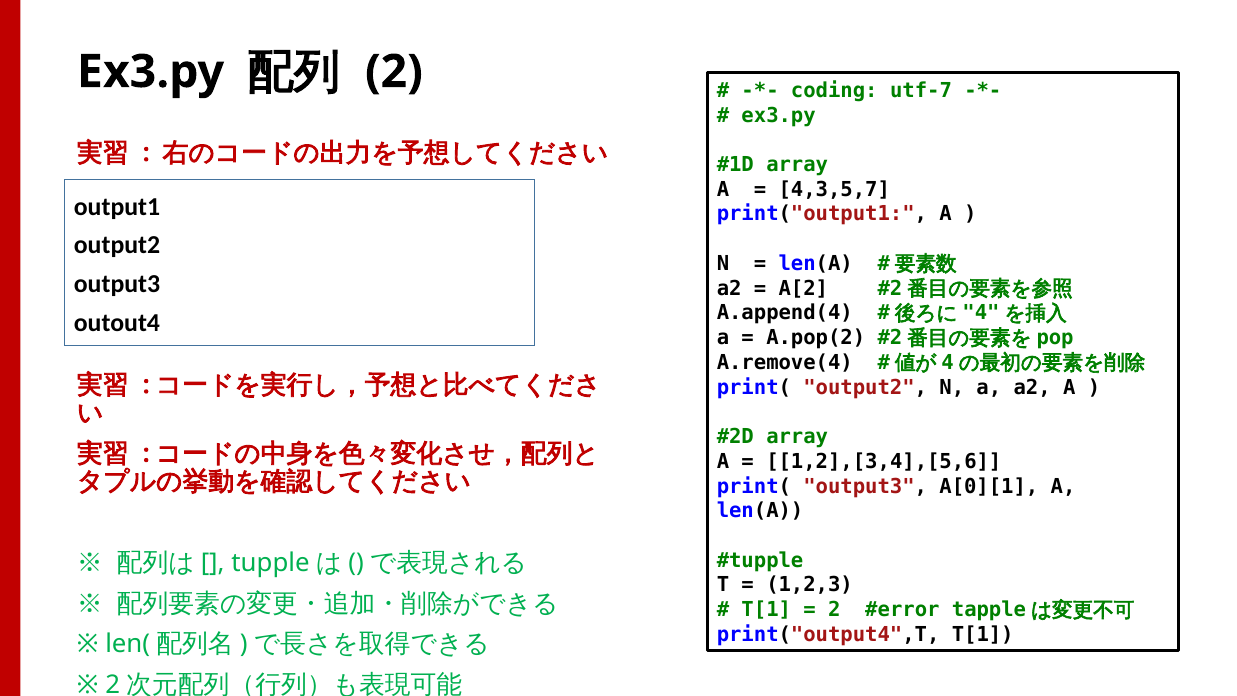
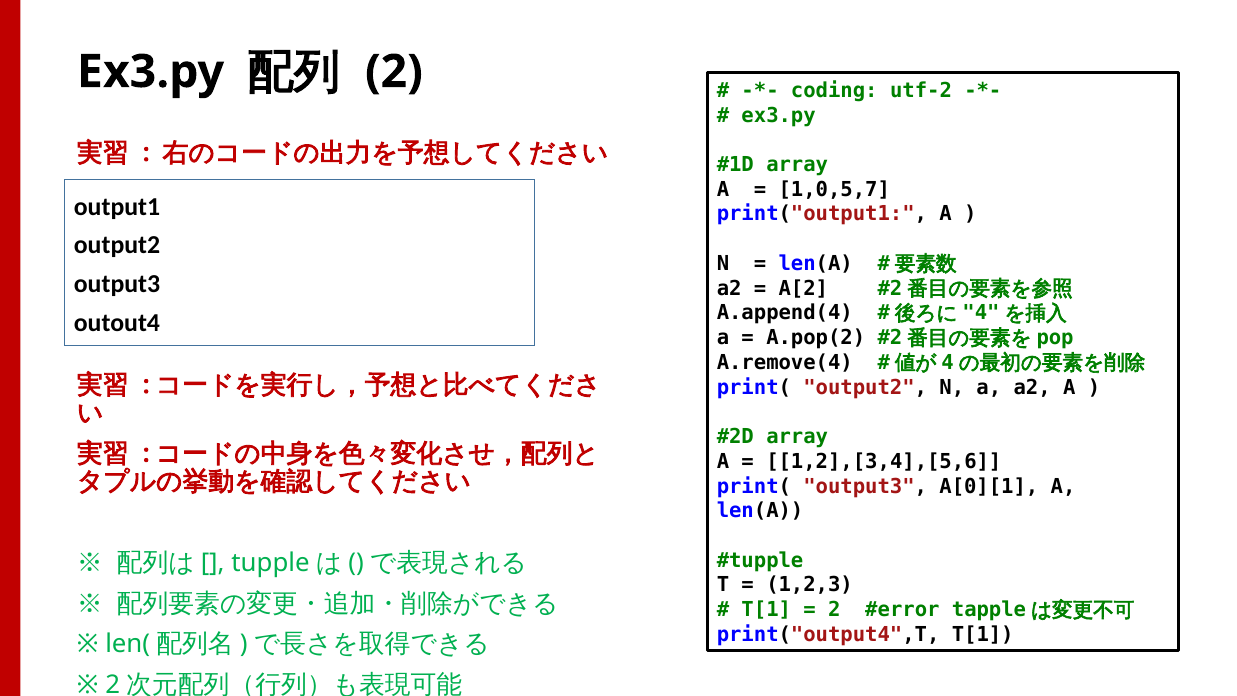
utf-7: utf-7 -> utf-2 (921, 90)
4,3,5,7: 4,3,5,7 -> 1,0,5,7 (834, 189)
